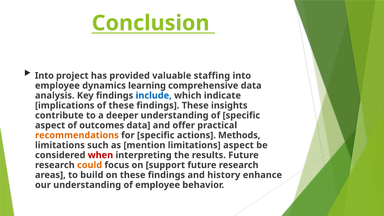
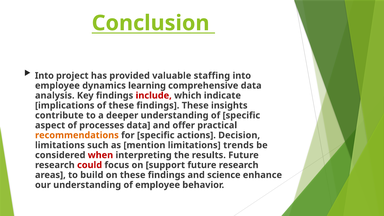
include colour: blue -> red (154, 96)
outcomes: outcomes -> processes (102, 125)
Methods: Methods -> Decision (239, 135)
limitations aspect: aspect -> trends (238, 145)
could colour: orange -> red (90, 165)
history: history -> science (224, 175)
